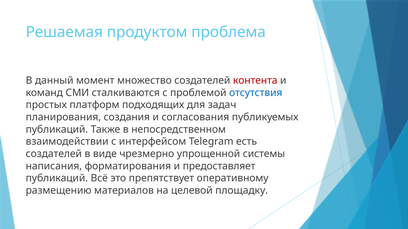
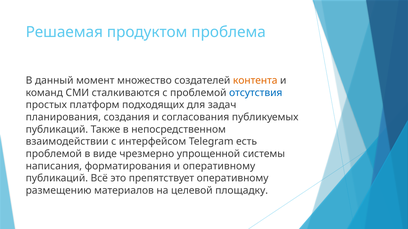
контента colour: red -> orange (255, 81)
создателей: создателей -> проблемой (54, 154)
и предоставляет: предоставляет -> оперативному (219, 166)
